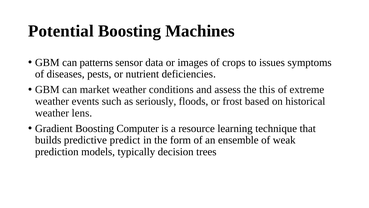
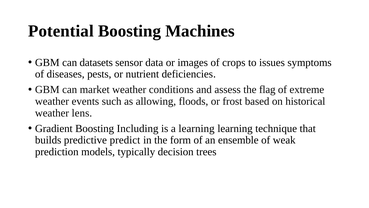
patterns: patterns -> datasets (96, 62)
this: this -> flag (267, 89)
seriously: seriously -> allowing (156, 101)
Computer: Computer -> Including (138, 128)
a resource: resource -> learning (197, 128)
